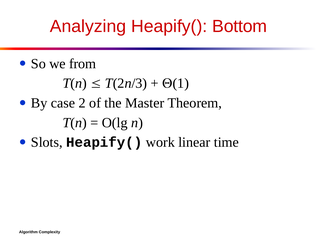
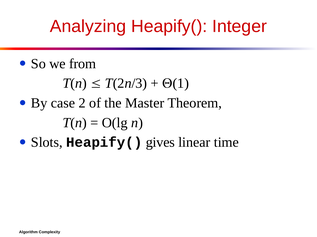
Bottom: Bottom -> Integer (240, 26)
work: work -> gives (160, 143)
